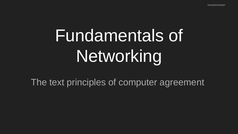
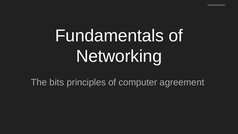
text: text -> bits (57, 82)
